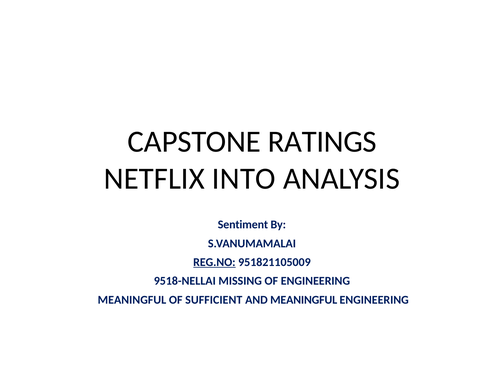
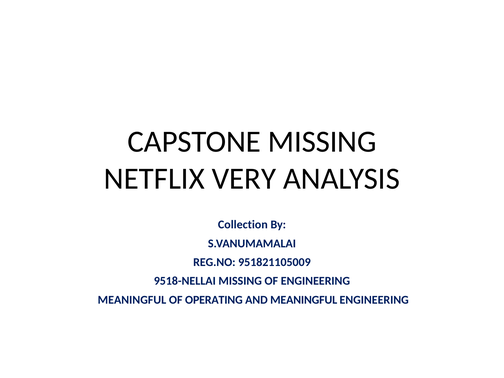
CAPSTONE RATINGS: RATINGS -> MISSING (322, 142)
INTO: INTO -> VERY (244, 179)
Sentiment: Sentiment -> Collection (243, 225)
REG.NO underline: present -> none (214, 262)
SUFFICIENT: SUFFICIENT -> OPERATING (214, 300)
